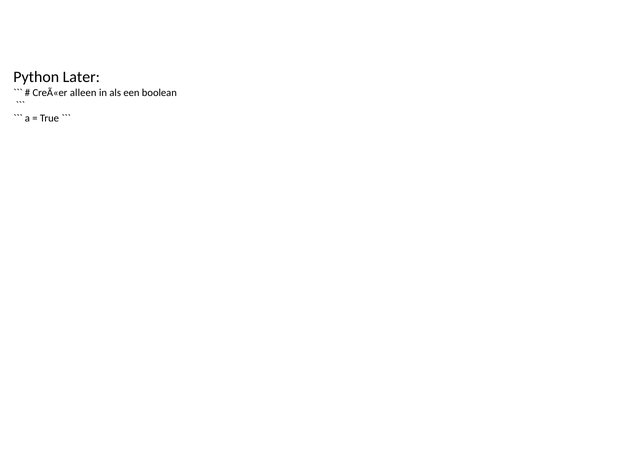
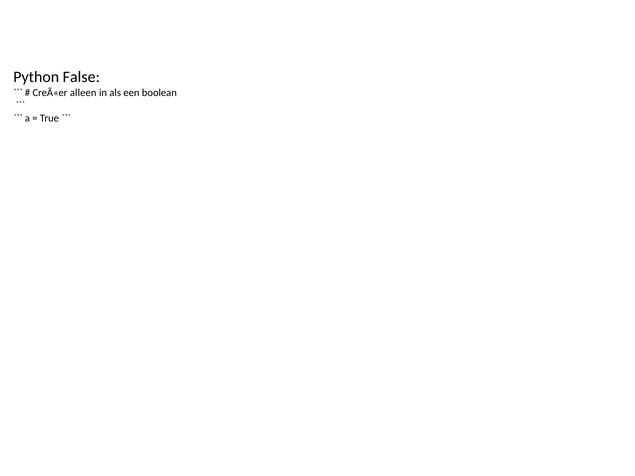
Later: Later -> False (81, 77)
